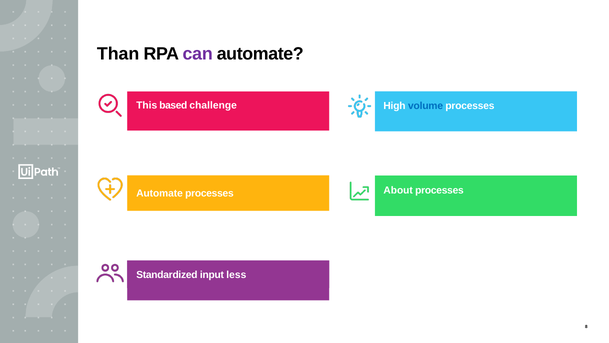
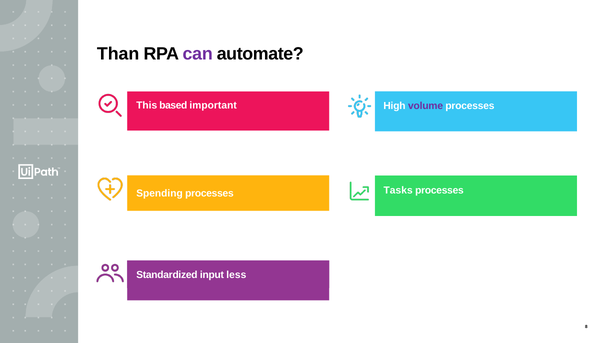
challenge: challenge -> important (213, 105)
volume colour: blue -> purple (426, 106)
About: About -> Tasks (398, 190)
Automate: Automate -> Spending (159, 193)
